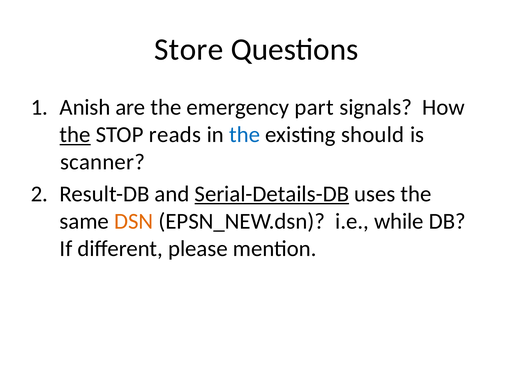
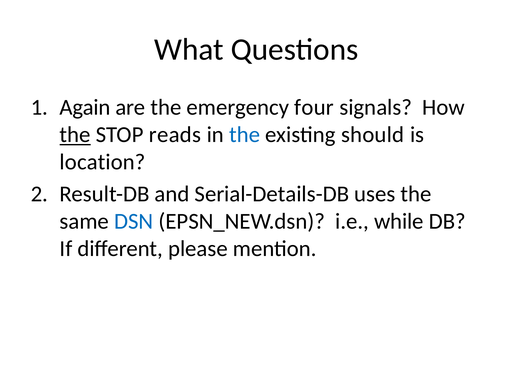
Store: Store -> What (189, 50)
Anish: Anish -> Again (85, 108)
part: part -> four (314, 108)
scanner: scanner -> location (103, 162)
Serial-Details-DB underline: present -> none (272, 194)
DSN colour: orange -> blue (134, 222)
